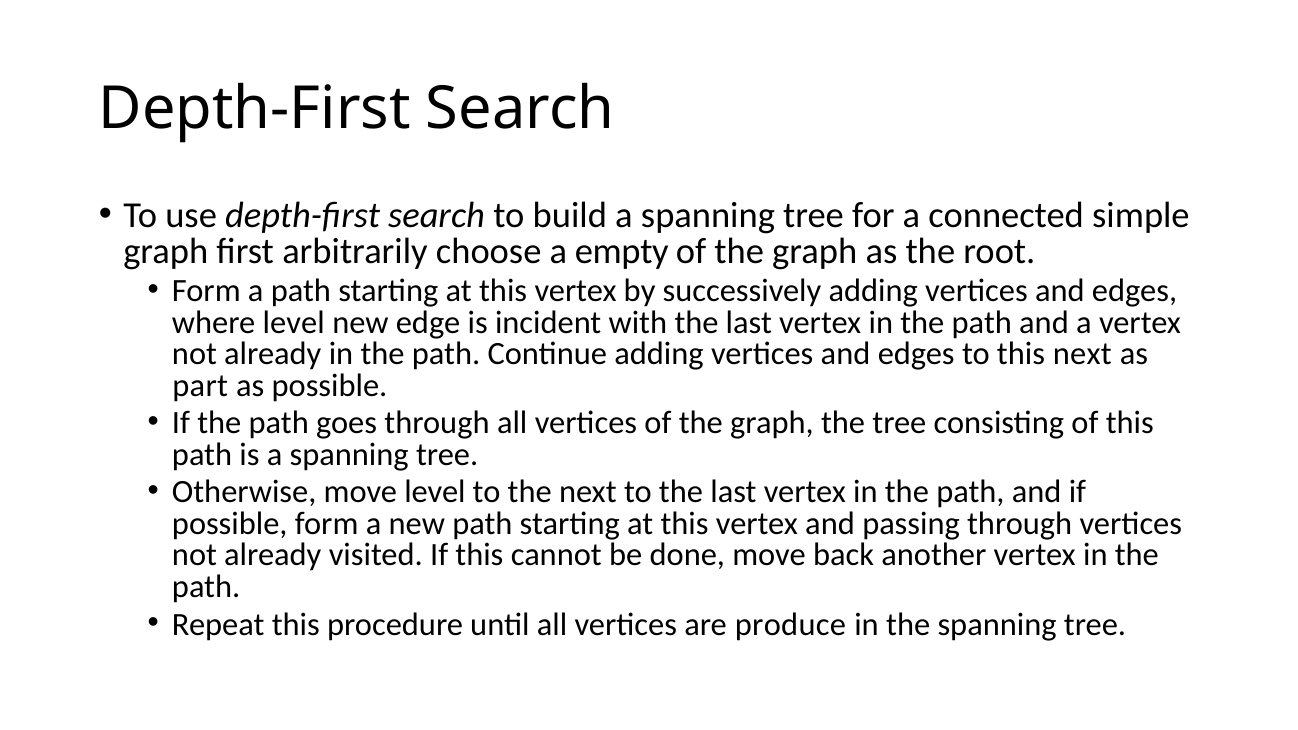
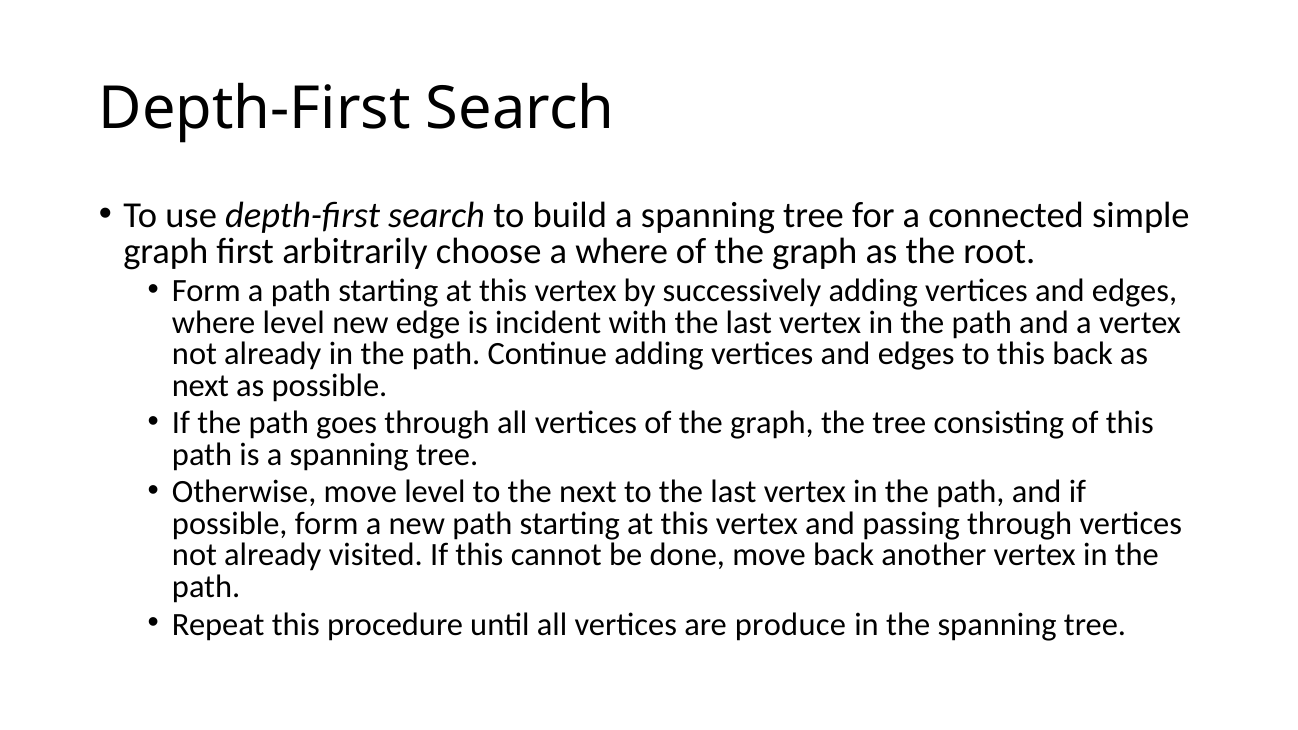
a empty: empty -> where (622, 251)
this next: next -> back (1083, 354)
part: part -> next (201, 385)
